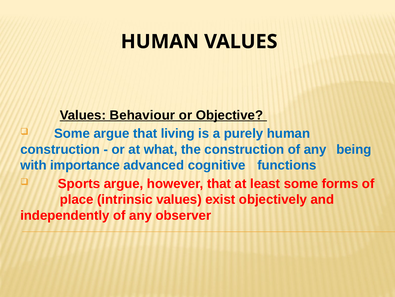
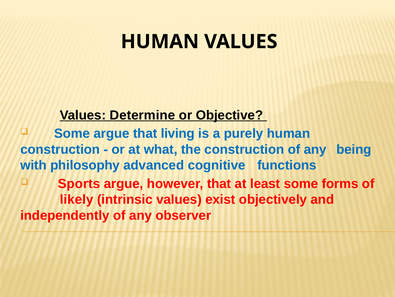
Behaviour: Behaviour -> Determine (142, 115)
importance: importance -> philosophy (85, 165)
place: place -> likely (77, 199)
